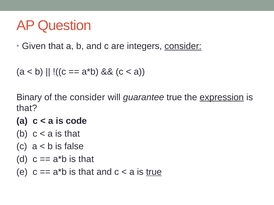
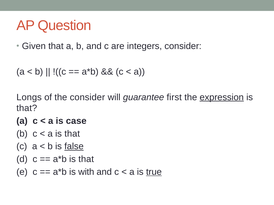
consider underline: present -> none (183, 46)
Binary: Binary -> Longs (29, 97)
guarantee true: true -> first (174, 97)
code: code -> case (76, 121)
false underline: none -> present (74, 147)
that: that -> with (86, 172)
